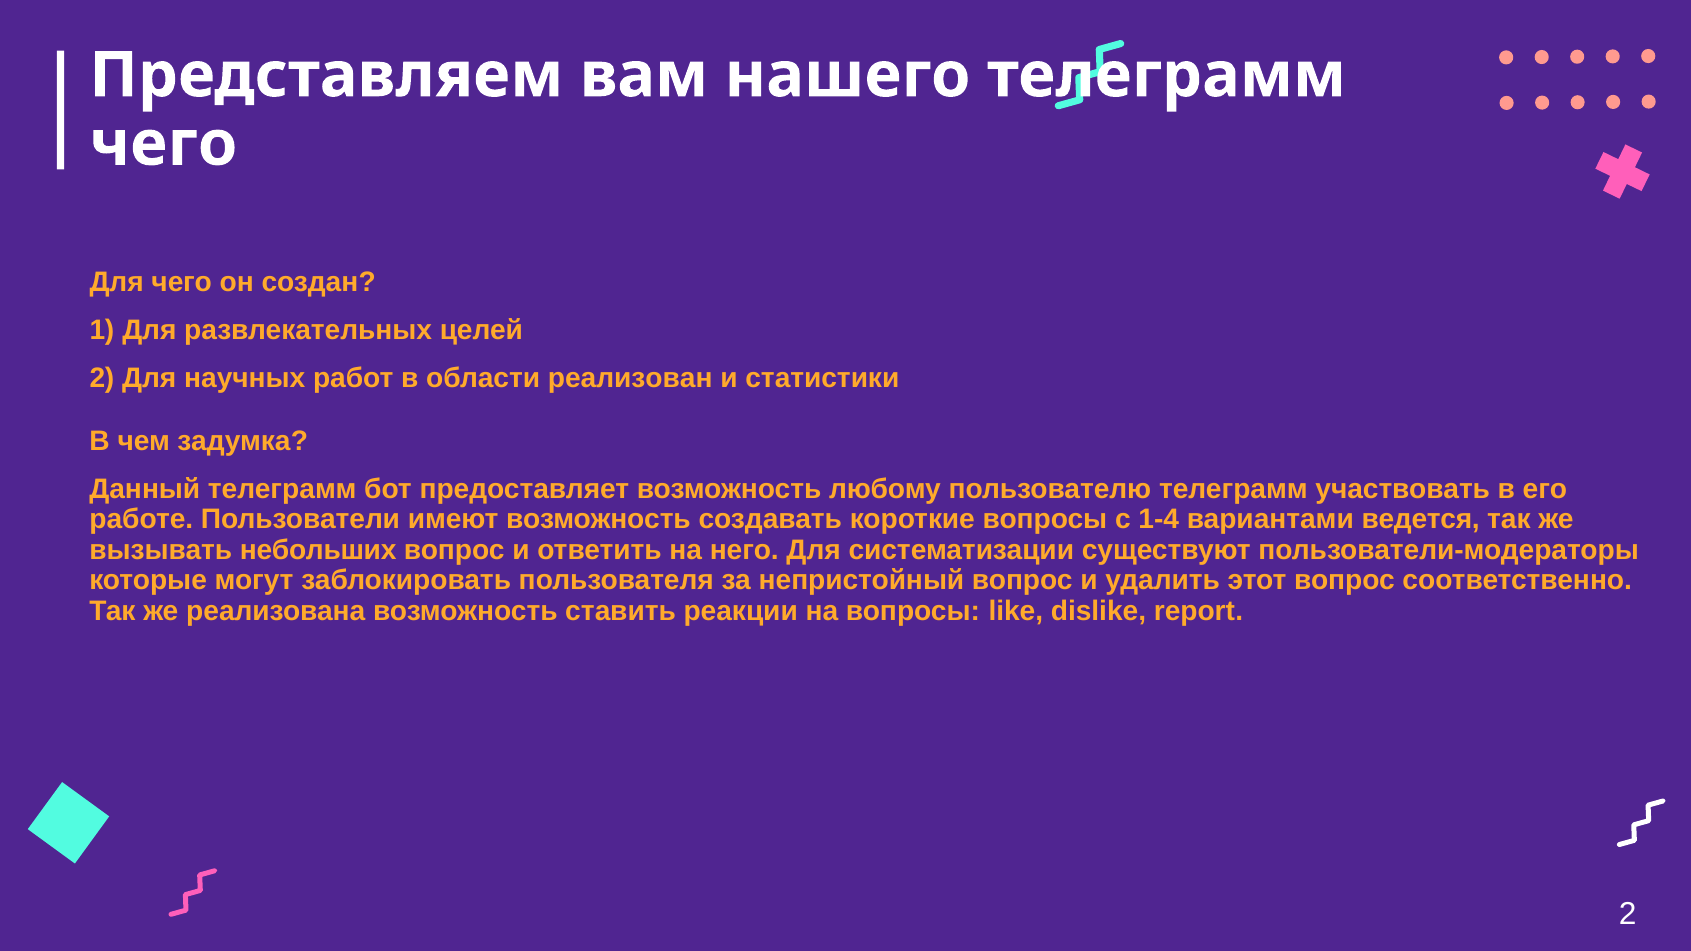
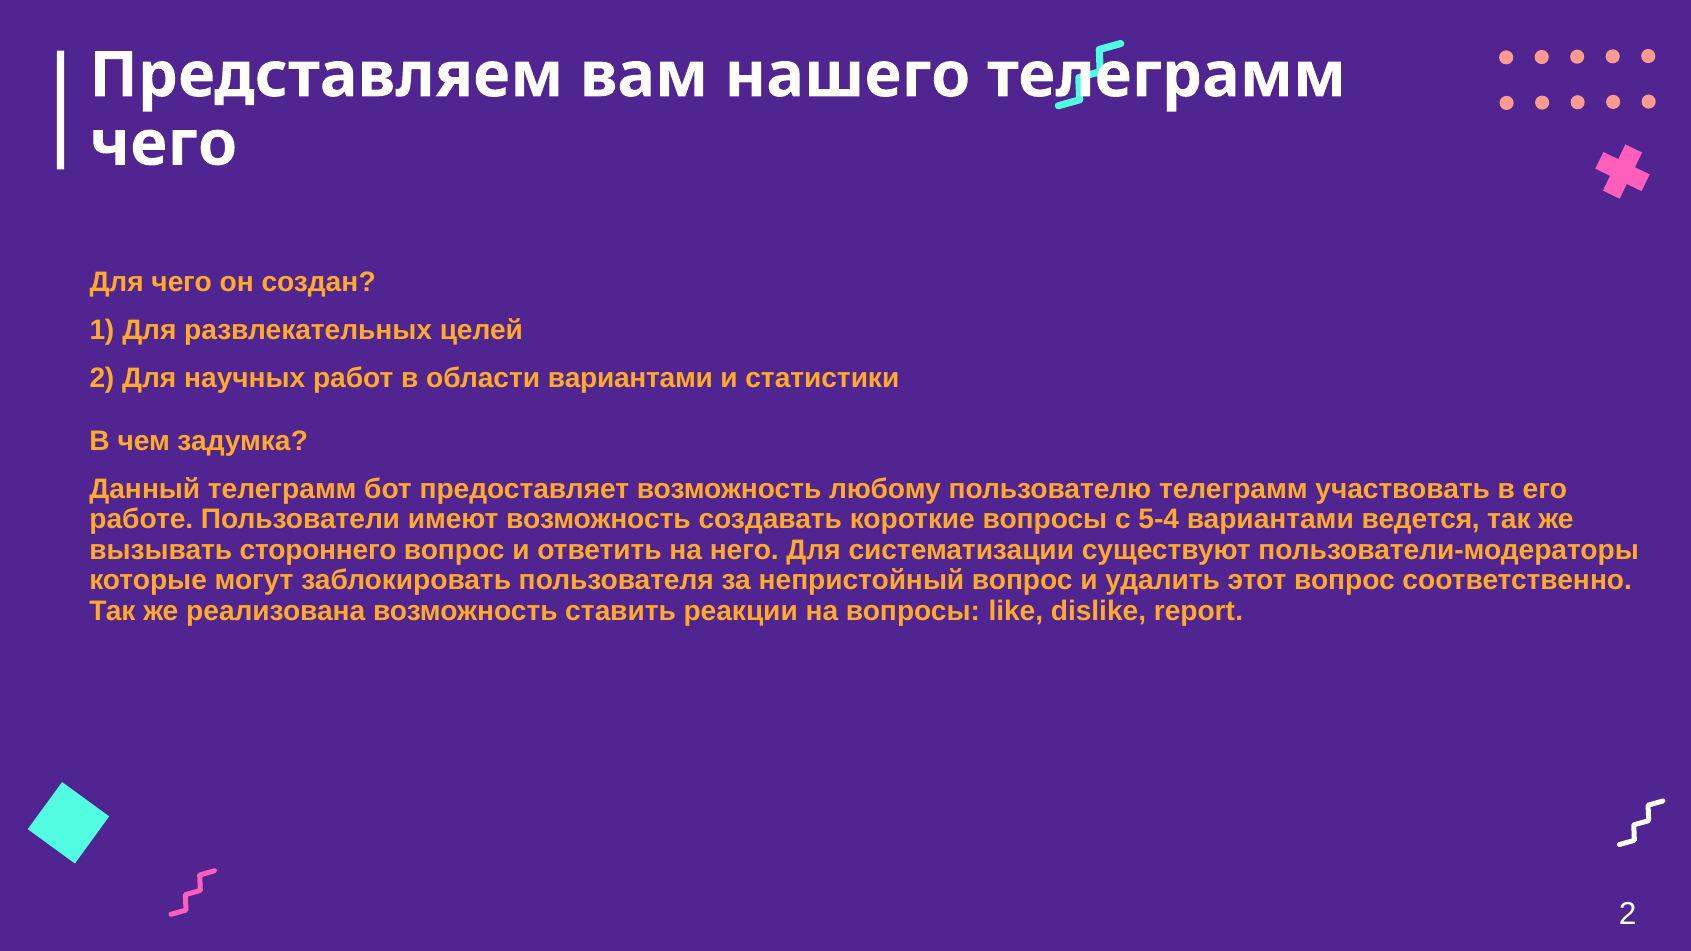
области реализован: реализован -> вариантами (630, 378)
1-4: 1-4 -> 5-4 (1159, 520)
небольших: небольших -> стороннего (318, 550)
